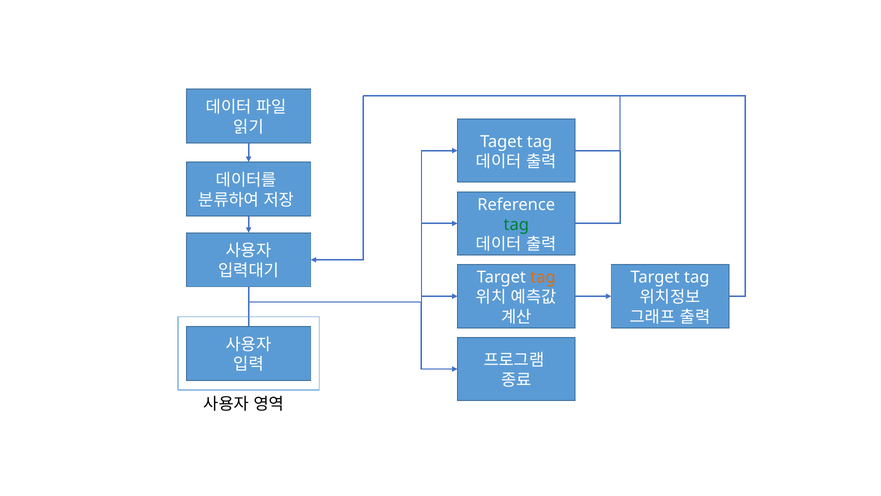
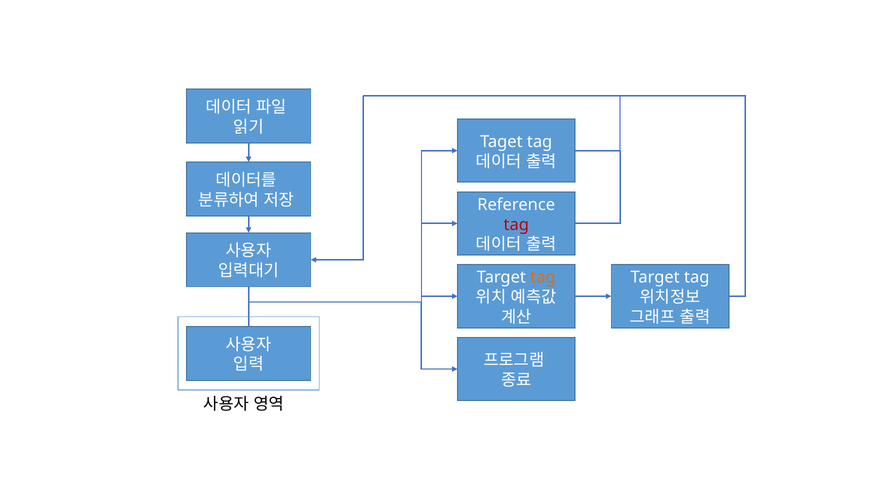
tag colour: green -> red (516, 224)
